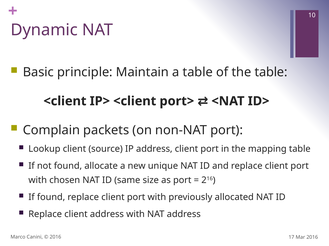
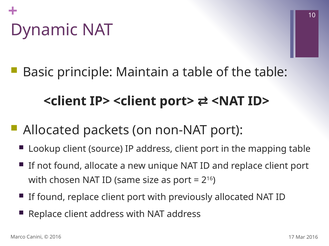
Complain: Complain -> Allocated (51, 130)
